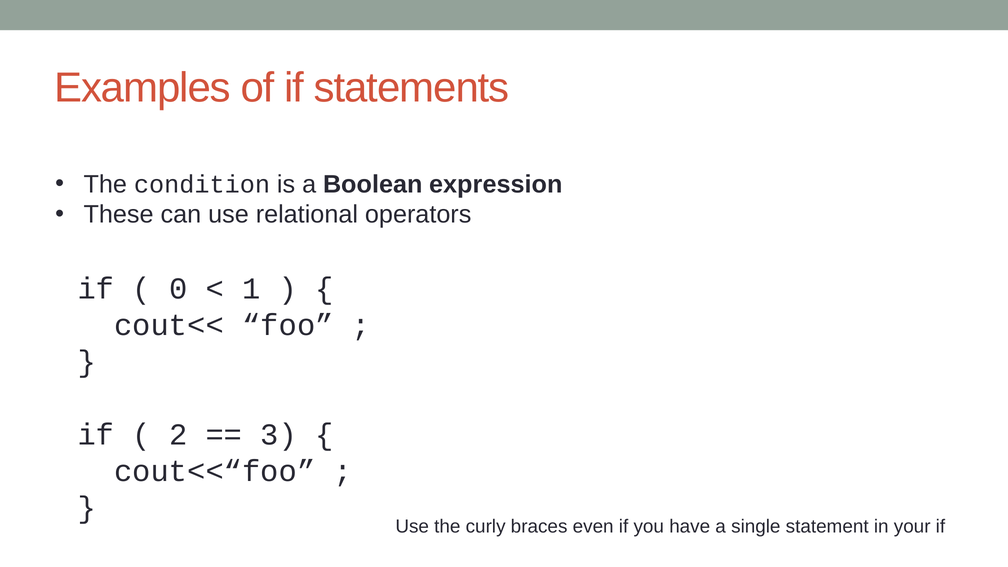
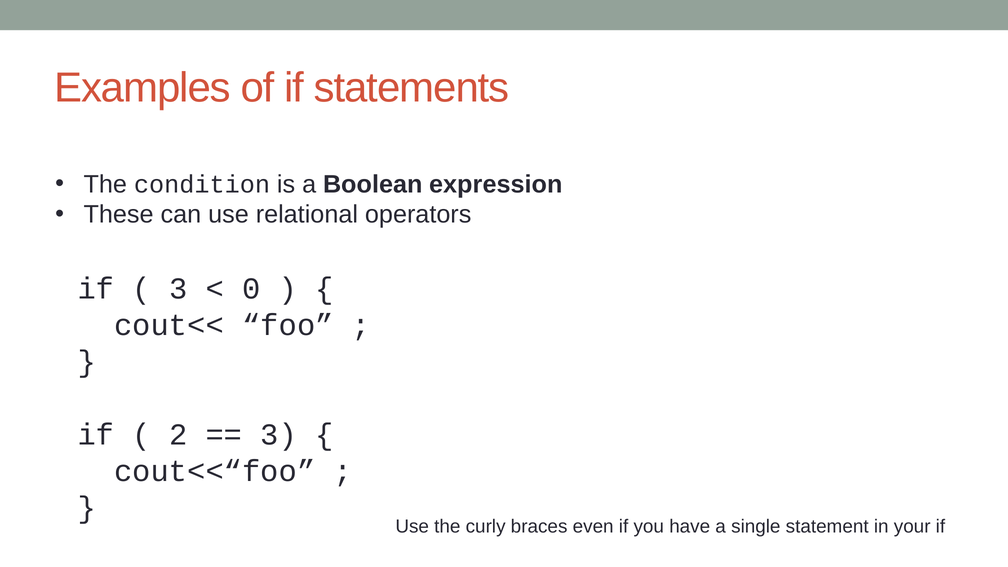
0: 0 -> 3 (178, 289)
1: 1 -> 0 (251, 289)
